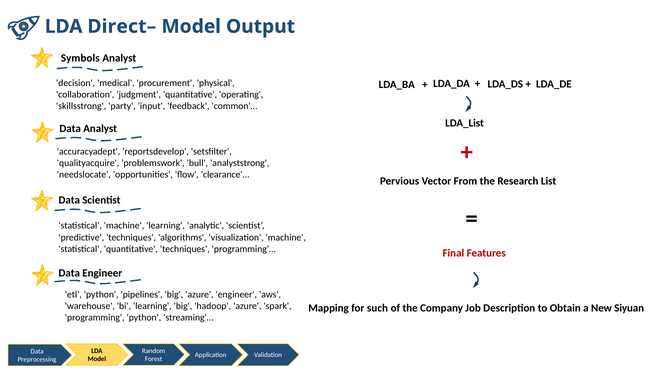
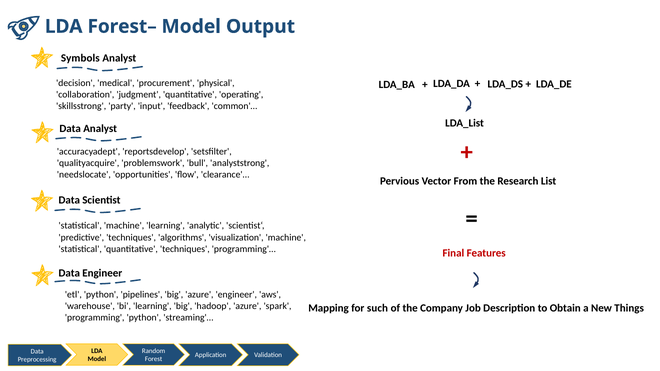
Direct–: Direct– -> Forest– (122, 26)
Siyuan: Siyuan -> Things (629, 308)
